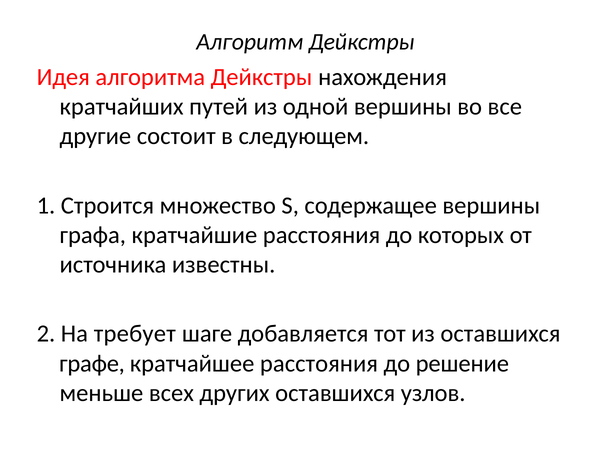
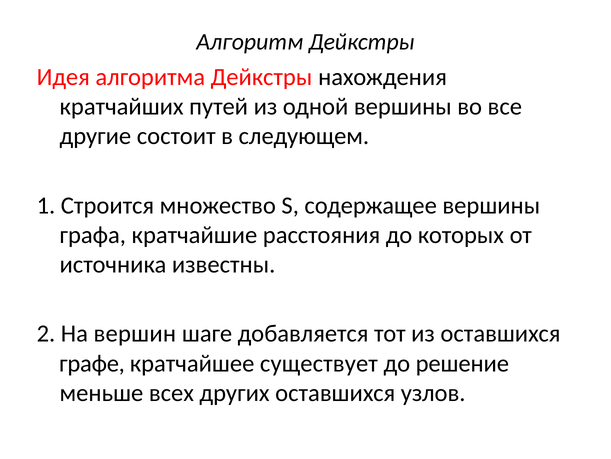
требует: требует -> вершин (135, 333)
кратчайшее расстояния: расстояния -> существует (319, 363)
